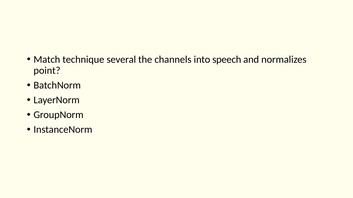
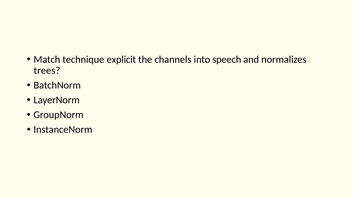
several: several -> explicit (121, 60)
point: point -> trees (47, 71)
